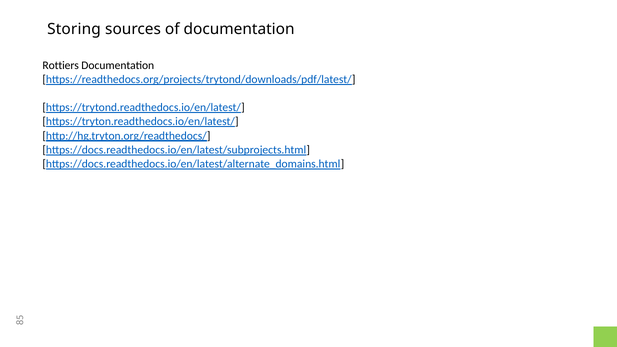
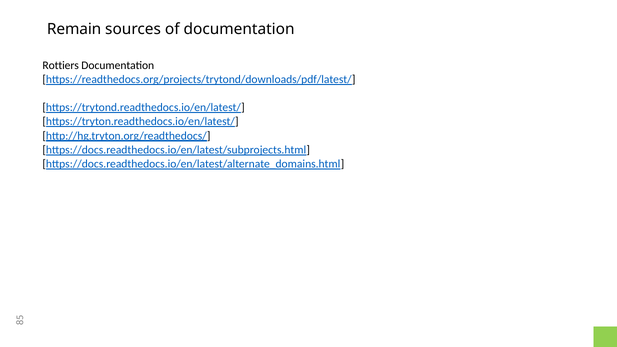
Storing: Storing -> Remain (74, 29)
